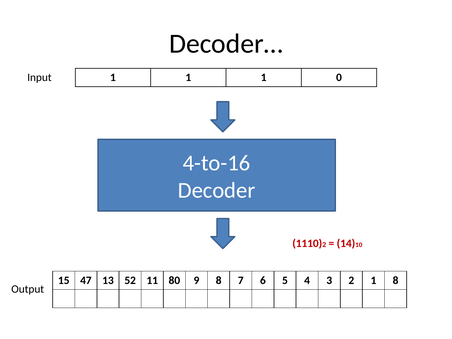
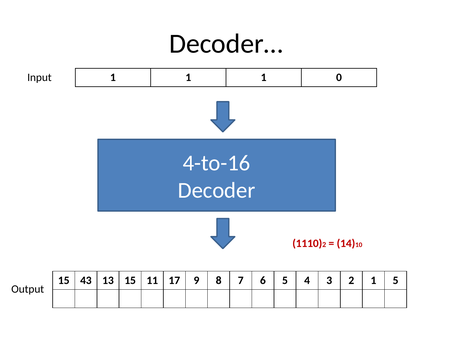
47: 47 -> 43 (86, 280)
13 52: 52 -> 15 (130, 280)
80: 80 -> 17 (174, 280)
1 8: 8 -> 5 (396, 280)
